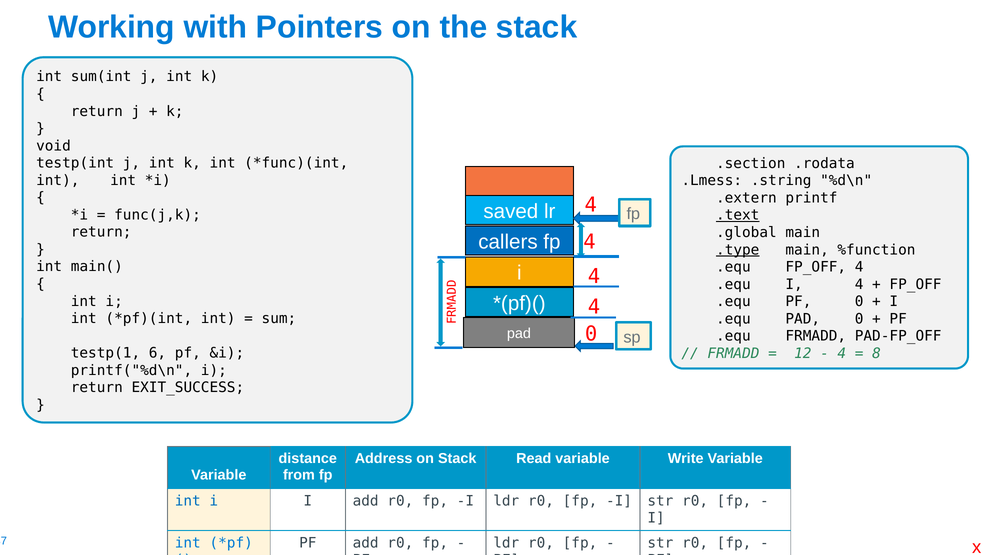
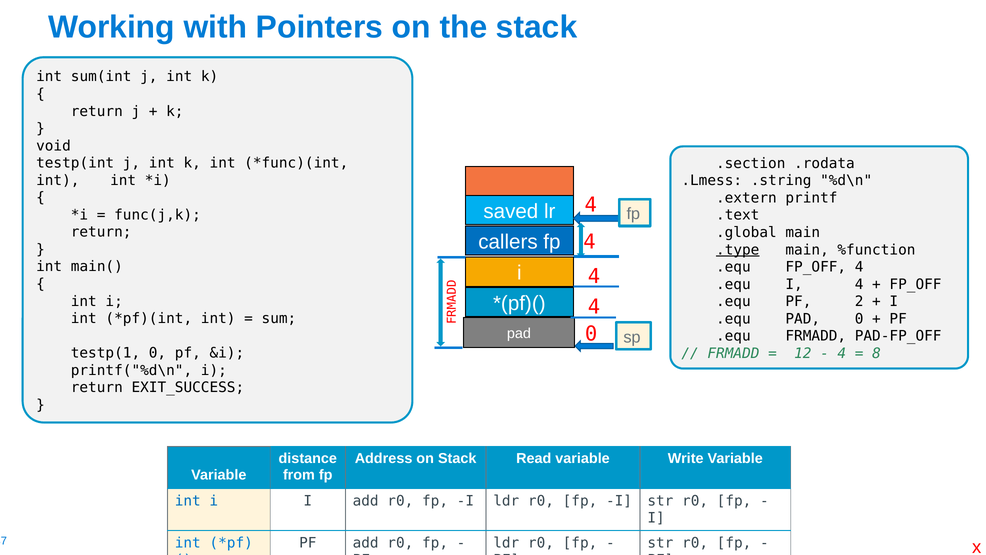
.text underline: present -> none (738, 215)
PF 0: 0 -> 2 (859, 301)
testp(1 6: 6 -> 0 (157, 353)
